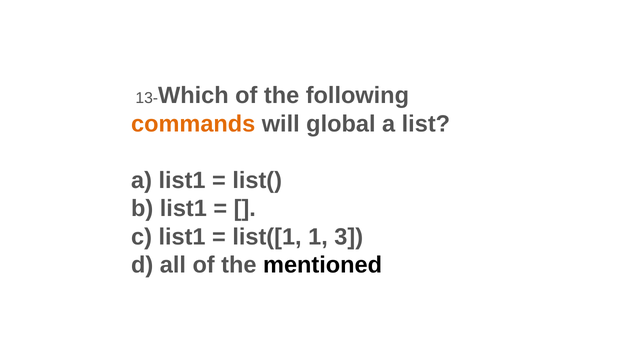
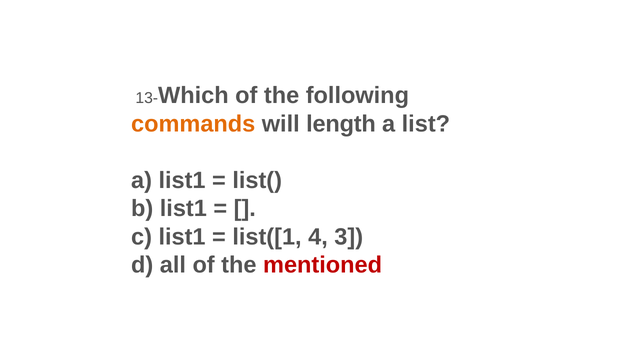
global: global -> length (341, 124)
1: 1 -> 4 (318, 237)
mentioned colour: black -> red (323, 265)
